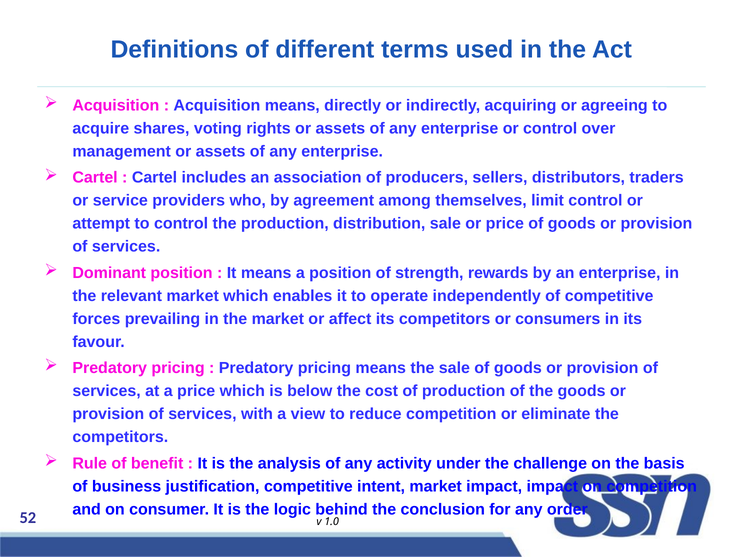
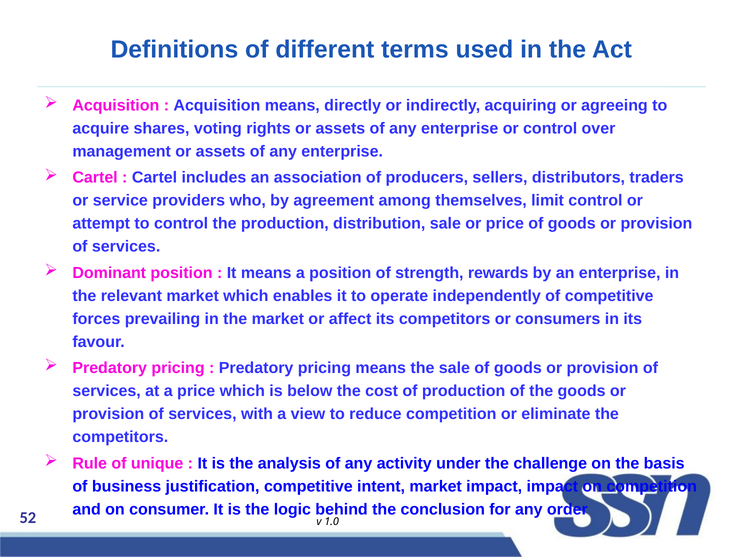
benefit: benefit -> unique (157, 464)
